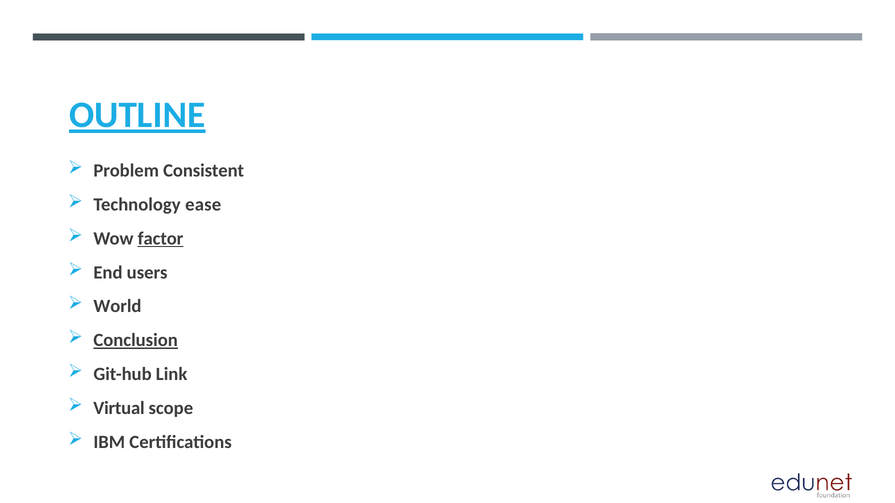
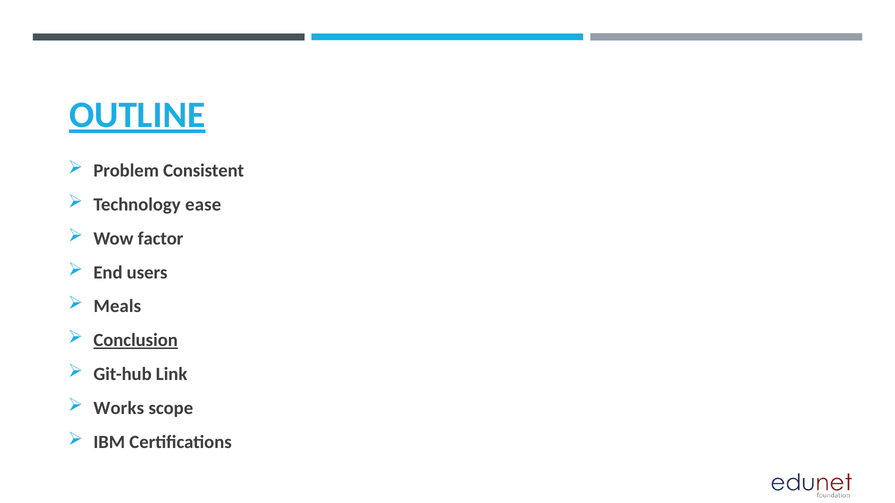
factor underline: present -> none (161, 239)
World: World -> Meals (117, 307)
Virtual: Virtual -> Works (119, 408)
